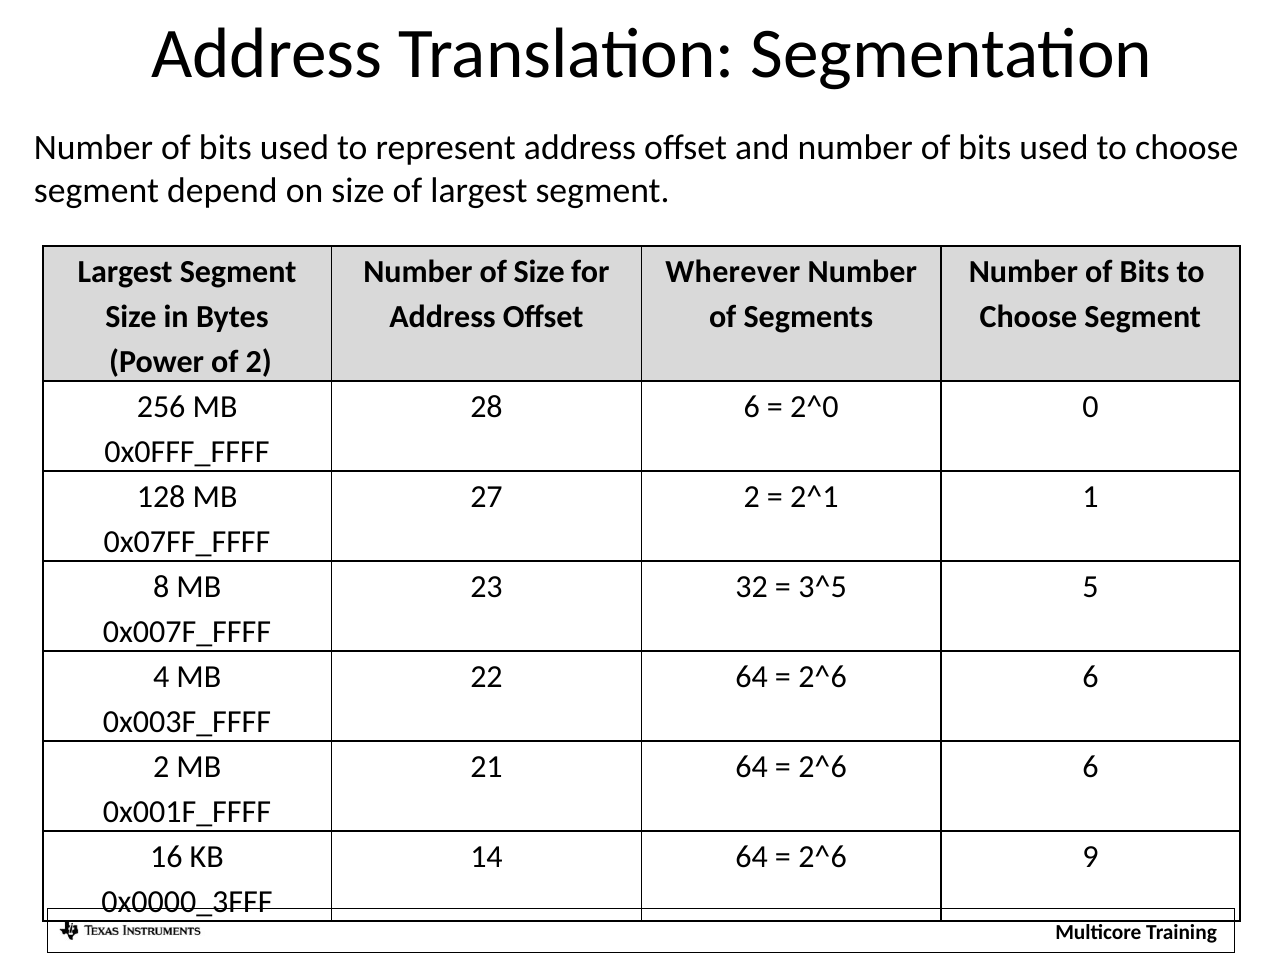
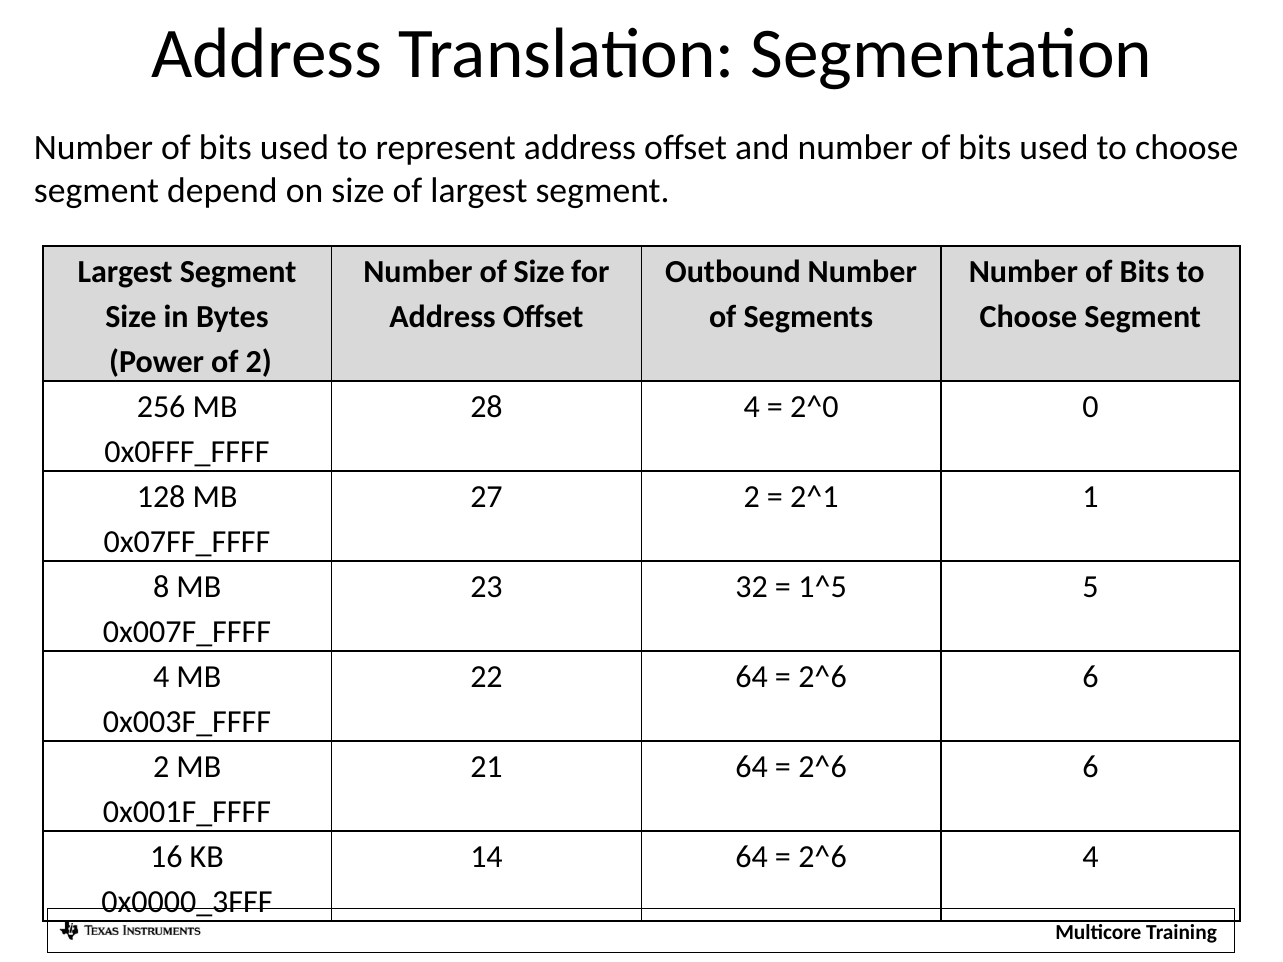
Wherever: Wherever -> Outbound (733, 272)
28 6: 6 -> 4 (752, 407)
3^5: 3^5 -> 1^5 (822, 587)
2^6 9: 9 -> 4 (1090, 857)
